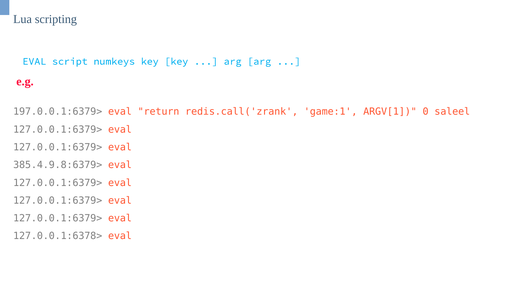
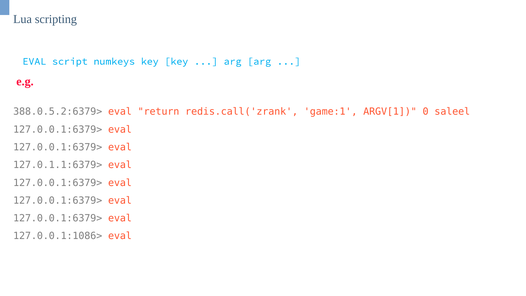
197.0.0.1:6379>: 197.0.0.1:6379> -> 388.0.5.2:6379> (58, 112)
385.4.9.8:6379>: 385.4.9.8:6379> -> 127.0.1.1:6379> (58, 165)
127.0.0.1:6378>: 127.0.0.1:6378> -> 127.0.0.1:1086> (58, 236)
